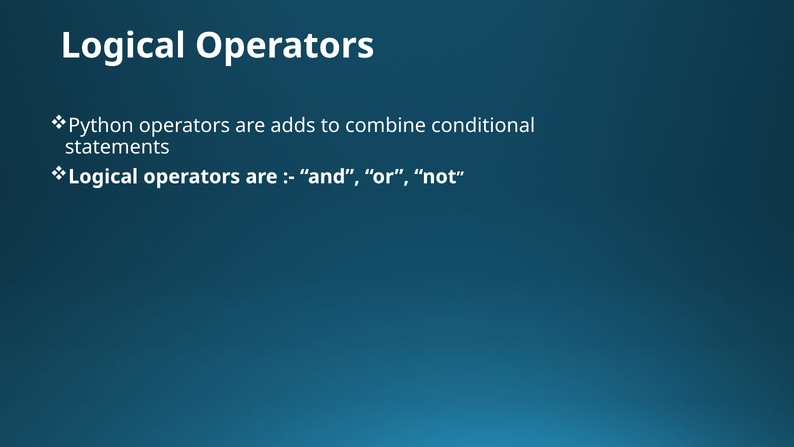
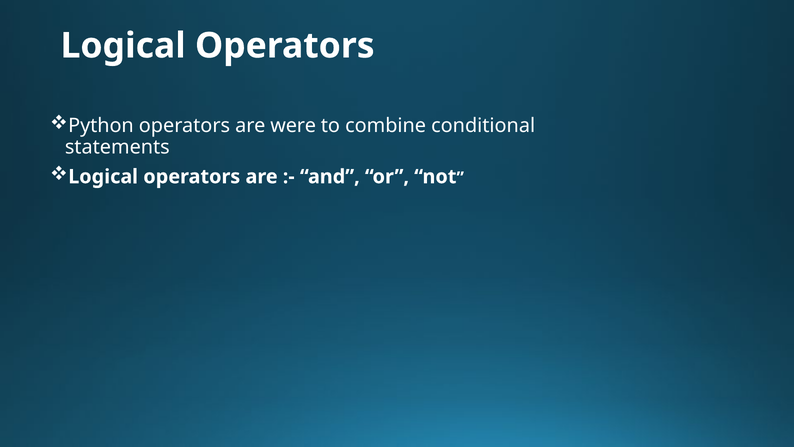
adds: adds -> were (293, 125)
